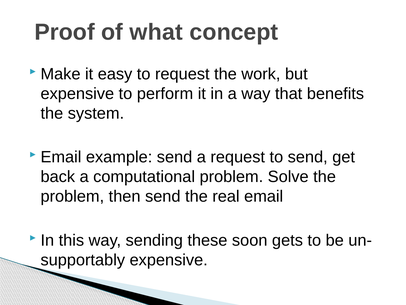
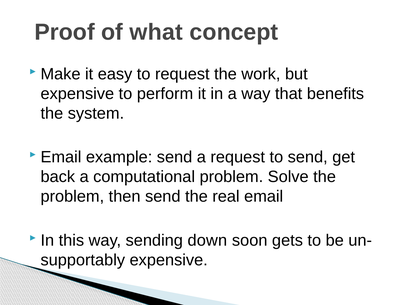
these: these -> down (207, 240)
